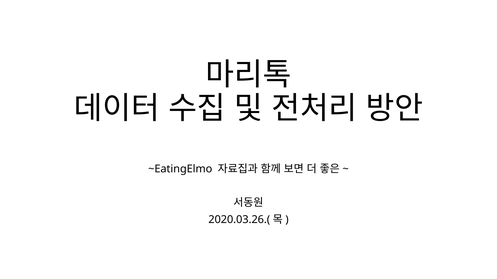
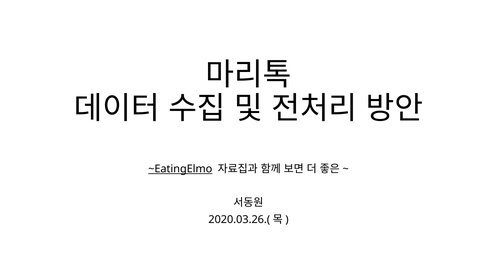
~EatingElmo underline: none -> present (180, 169)
